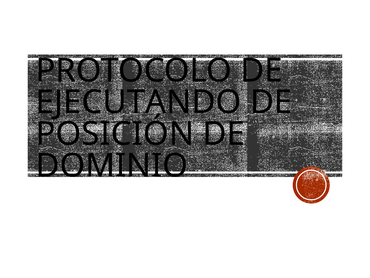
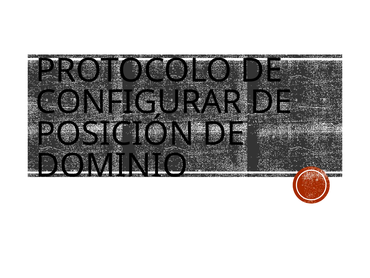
EJECUTANDO: EJECUTANDO -> CONFIGURAR (139, 102)
